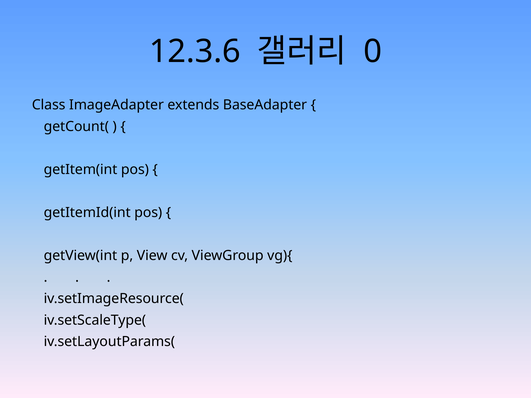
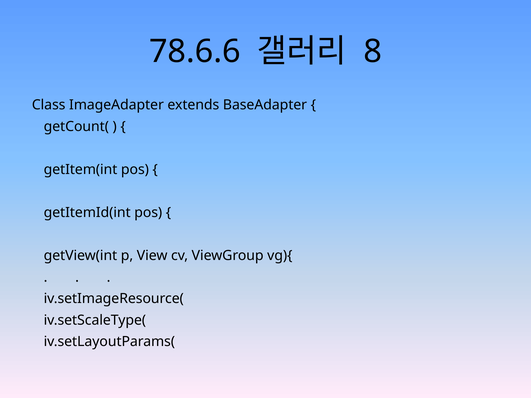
12.3.6: 12.3.6 -> 78.6.6 (195, 51)
0: 0 -> 8 (373, 51)
